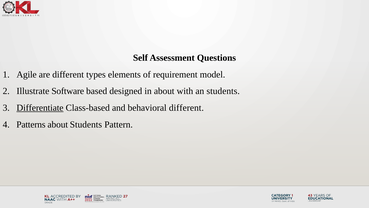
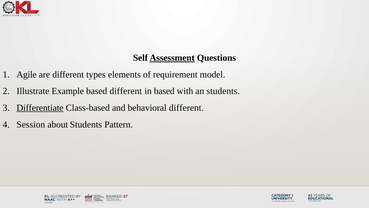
Assessment underline: none -> present (172, 58)
Software: Software -> Example (68, 91)
based designed: designed -> different (126, 91)
in about: about -> based (164, 91)
Patterns: Patterns -> Session (31, 124)
